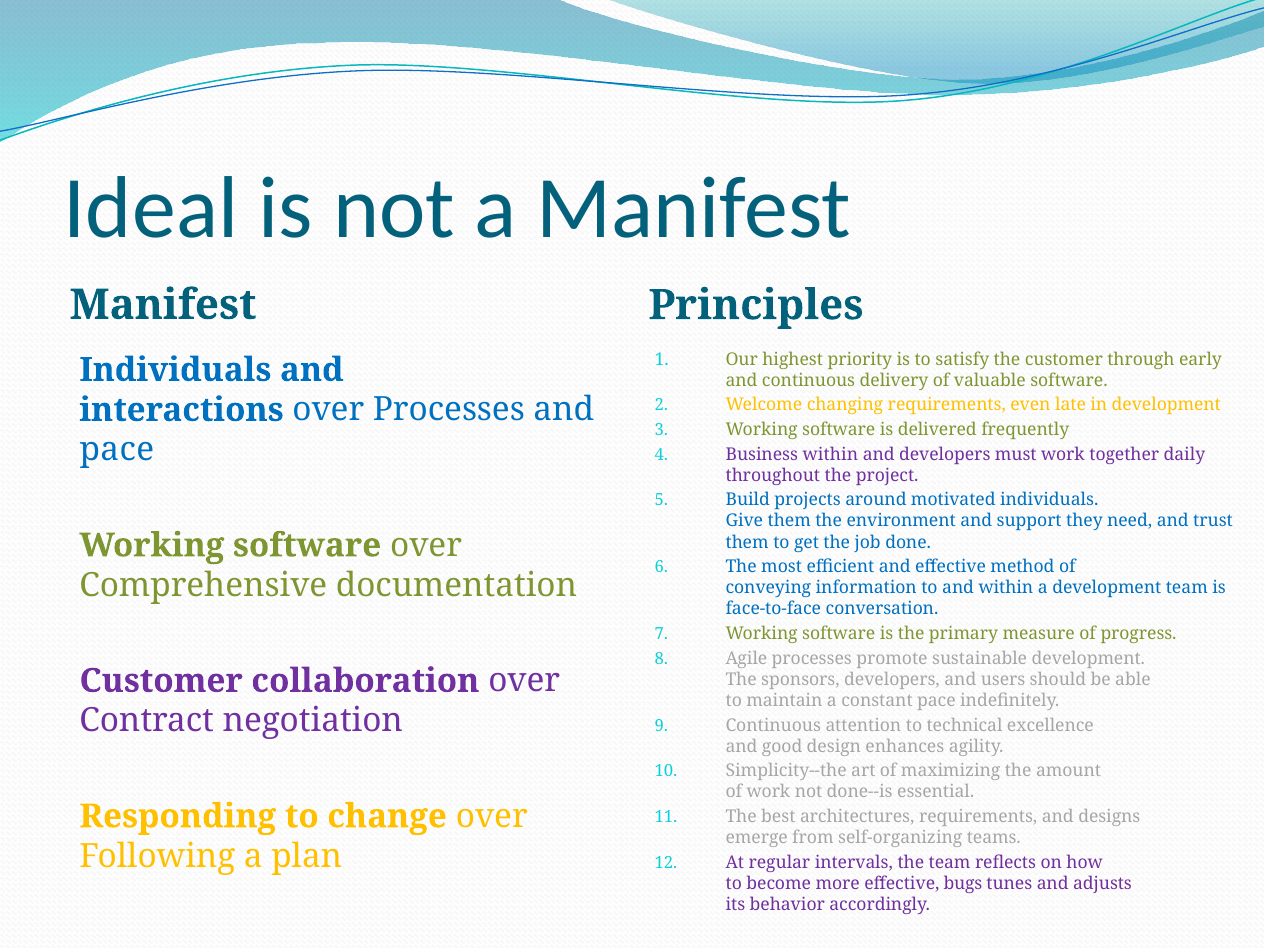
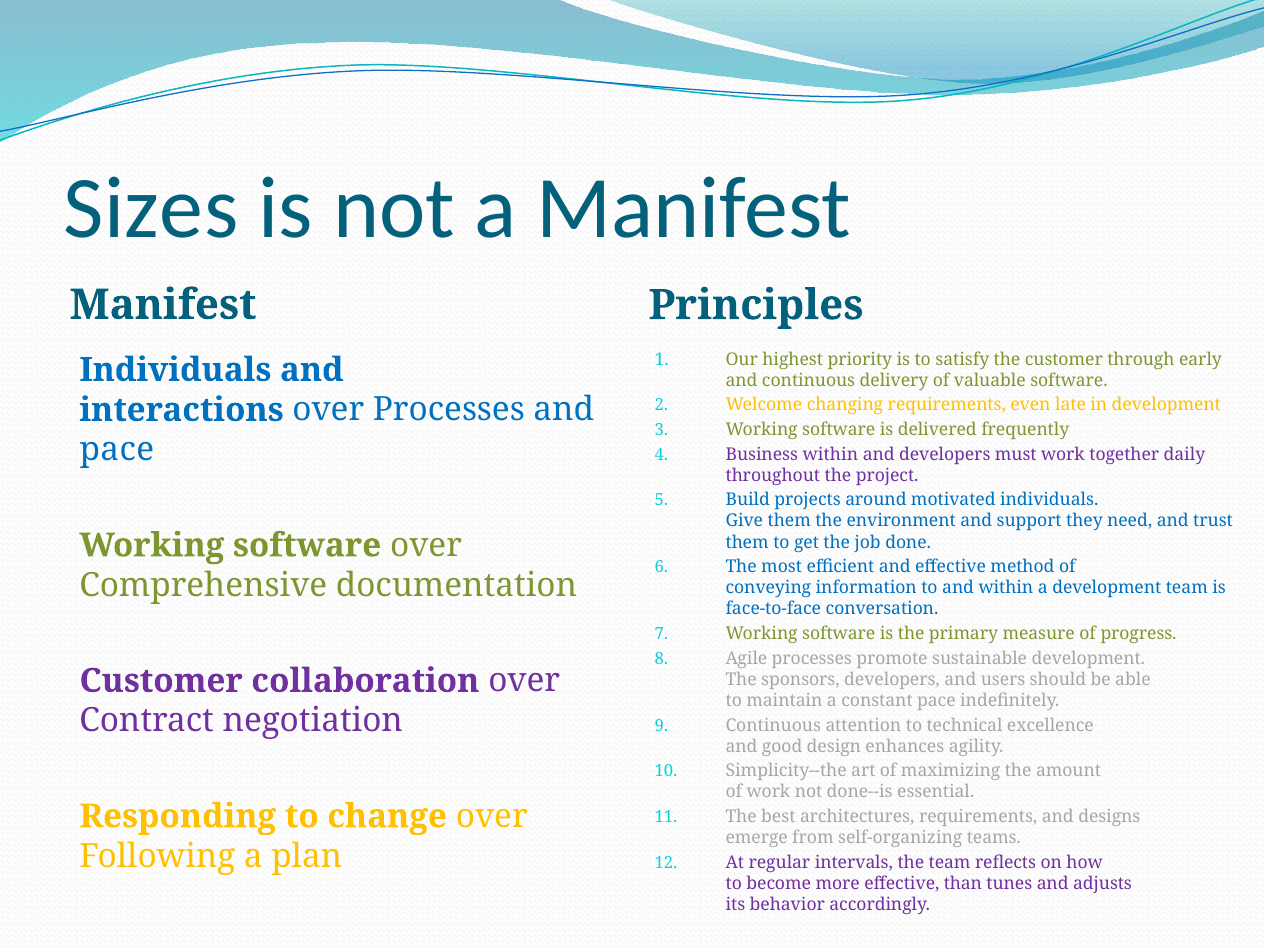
Ideal: Ideal -> Sizes (151, 209)
bugs: bugs -> than (963, 884)
